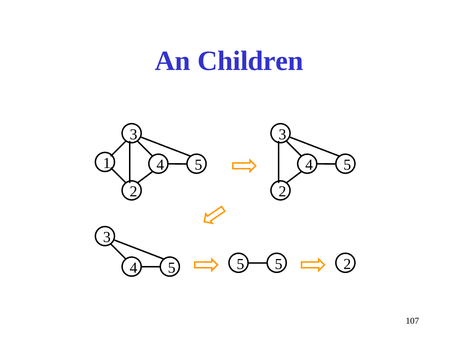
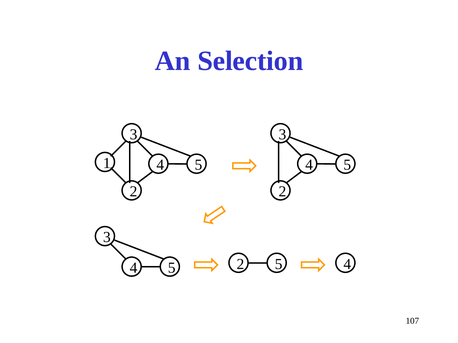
Children: Children -> Selection (250, 61)
4 5 5: 5 -> 2 (240, 264)
5 2: 2 -> 4 (347, 264)
